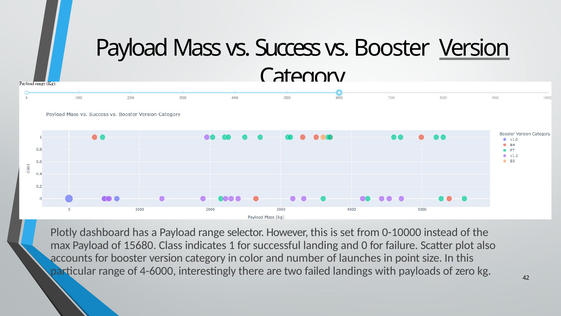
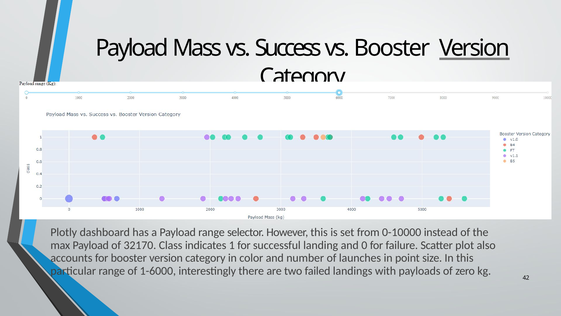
15680: 15680 -> 32170 (140, 245)
4-6000: 4-6000 -> 1-6000 (158, 270)
